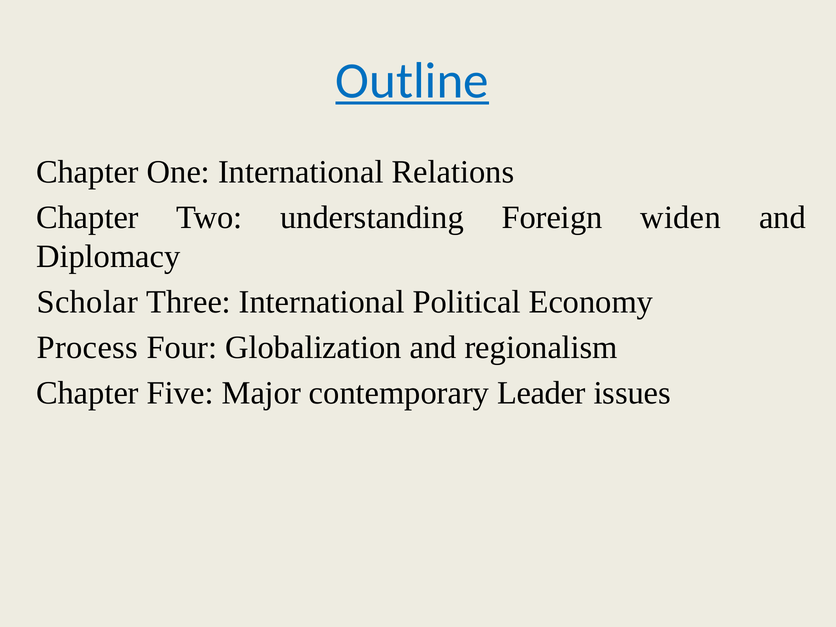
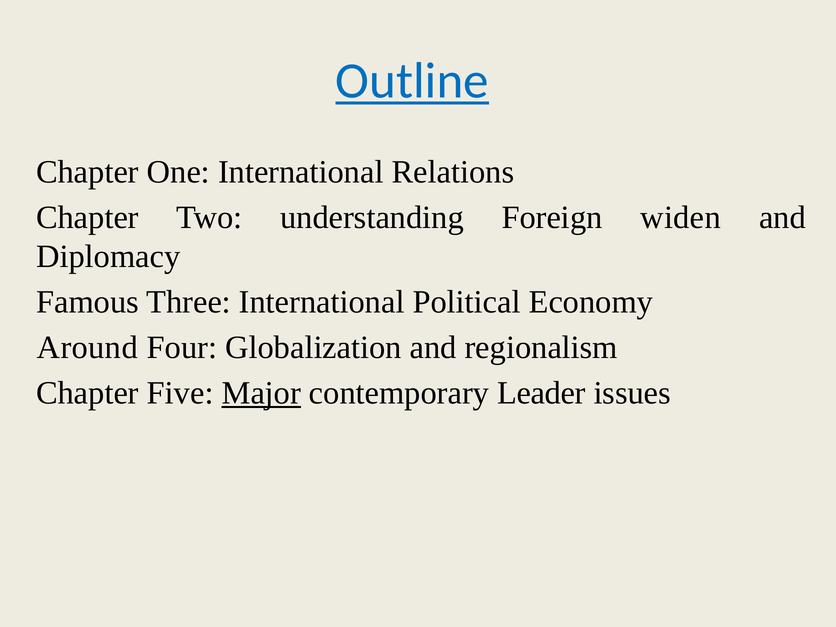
Scholar: Scholar -> Famous (88, 302)
Process: Process -> Around (87, 347)
Major underline: none -> present (261, 393)
